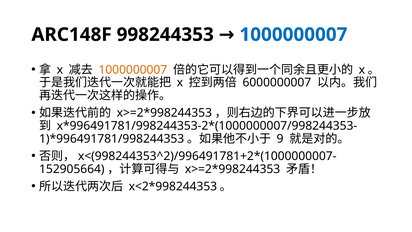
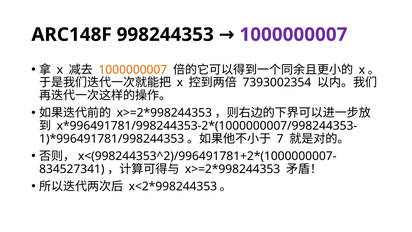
1000000007 colour: blue -> purple (293, 35)
6000000007: 6000000007 -> 7393002354 (277, 83)
9: 9 -> 7 (280, 139)
152905664: 152905664 -> 834527341 (72, 169)
